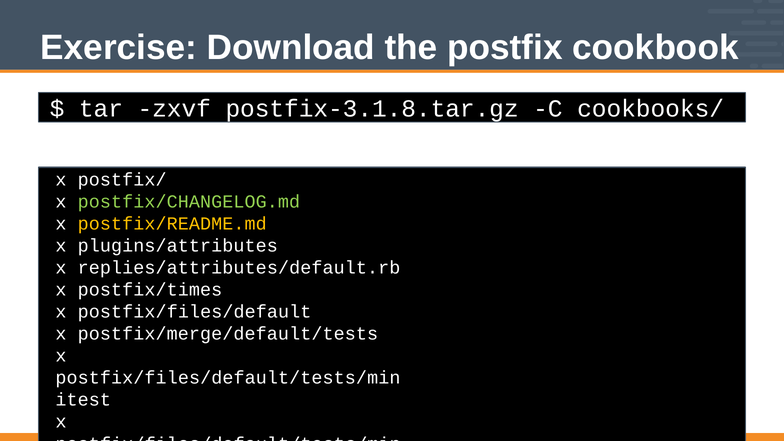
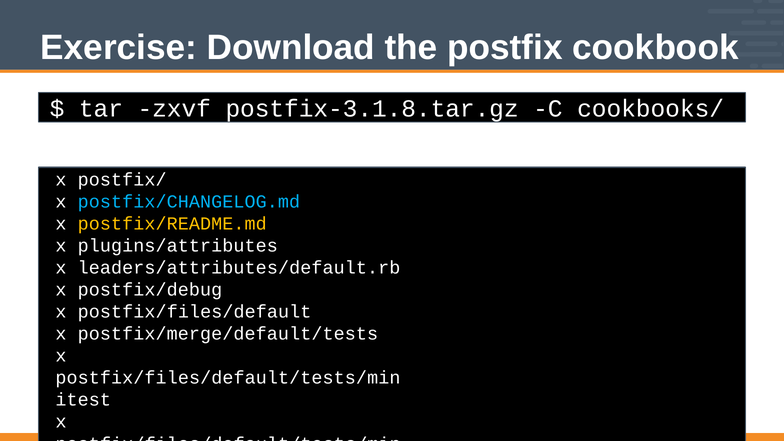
postfix/CHANGELOG.md colour: light green -> light blue (189, 202)
replies/attributes/default.rb: replies/attributes/default.rb -> leaders/attributes/default.rb (239, 268)
postfix/times: postfix/times -> postfix/debug (150, 290)
